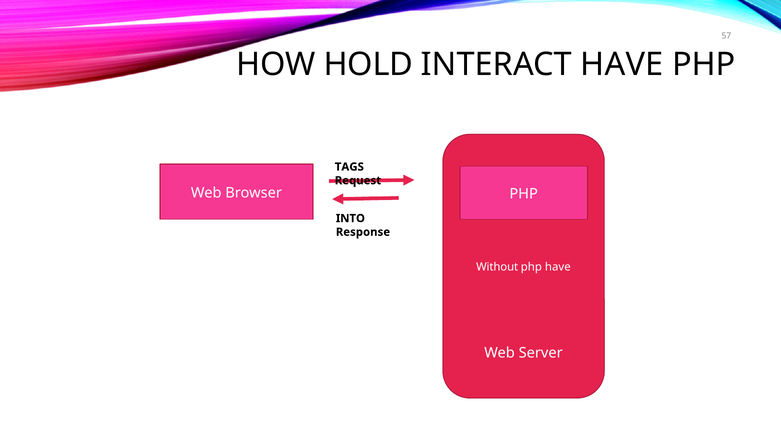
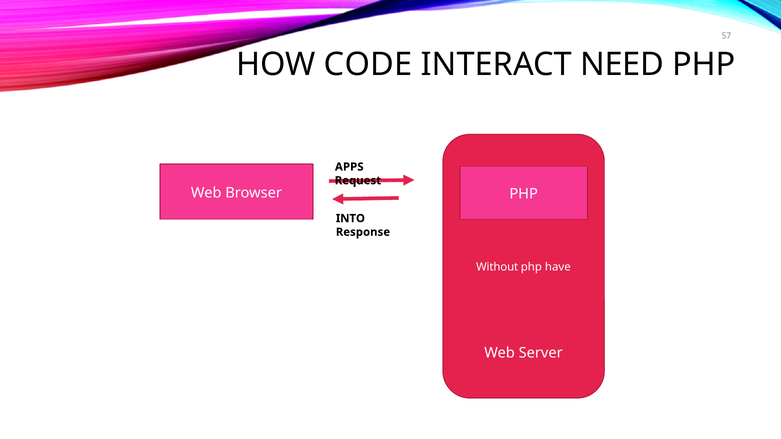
HOLD: HOLD -> CODE (368, 65)
INTERACT HAVE: HAVE -> NEED (622, 65)
TAGS: TAGS -> APPS (349, 167)
